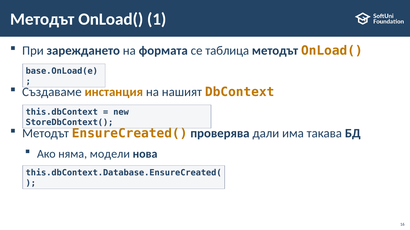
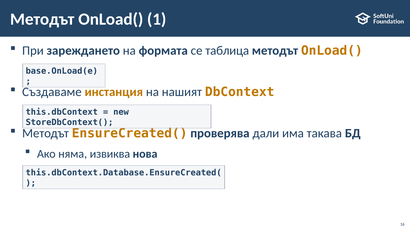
модели: модели -> извиква (110, 154)
